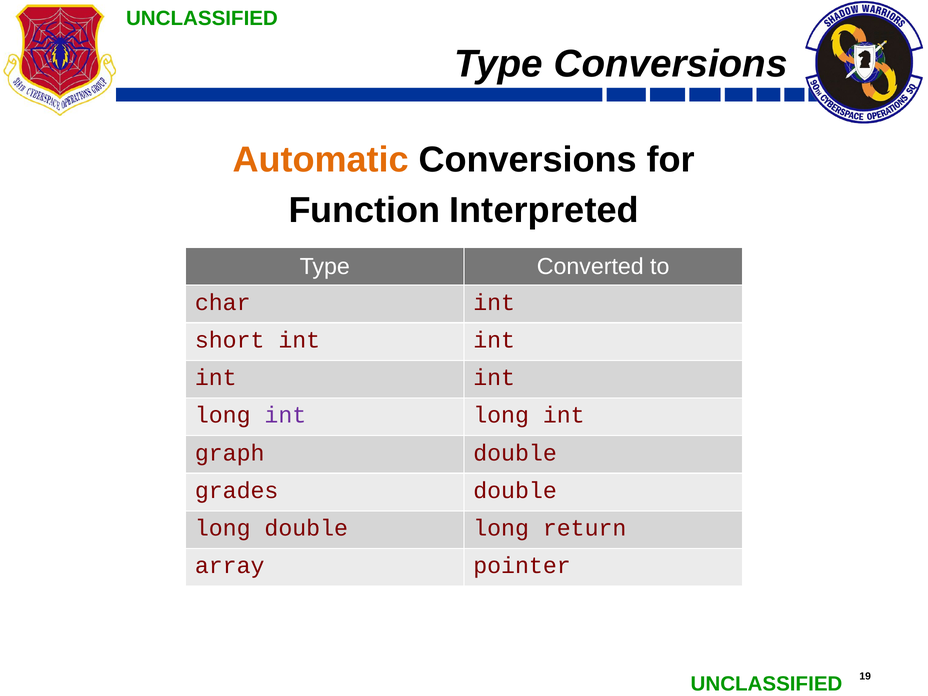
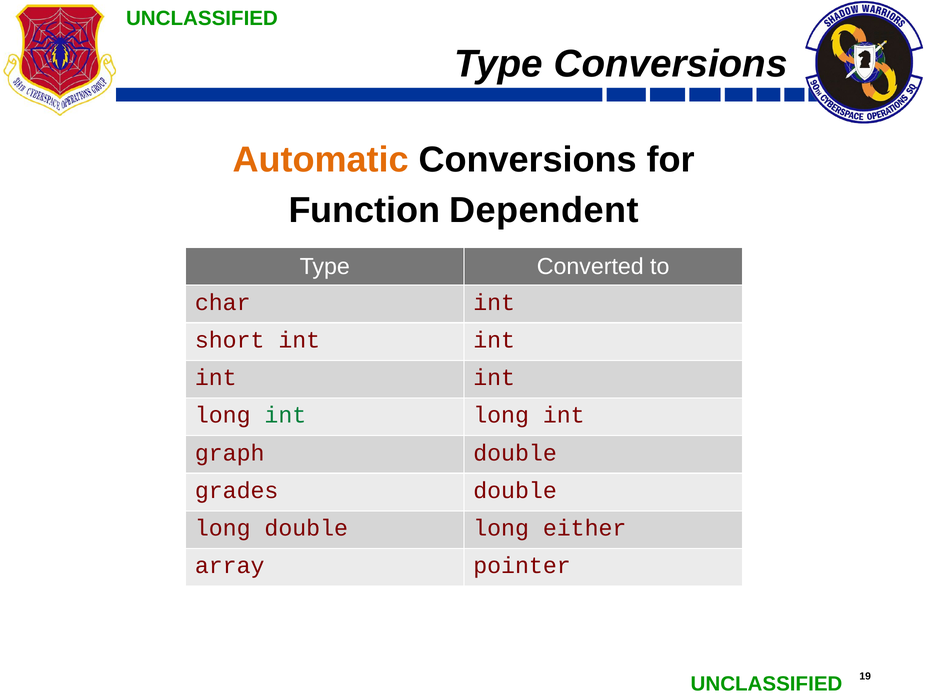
Interpreted: Interpreted -> Dependent (544, 210)
int colour: purple -> green (285, 415)
return: return -> either (585, 528)
